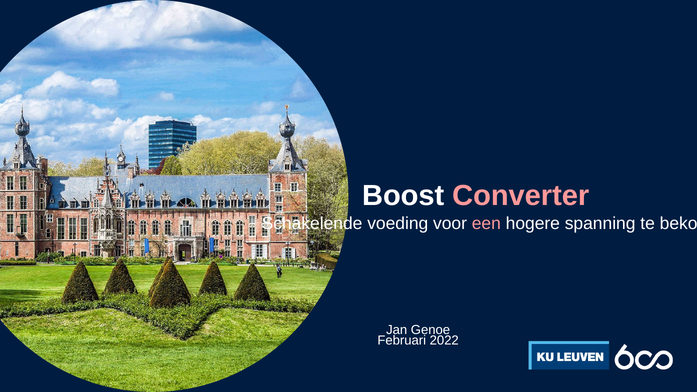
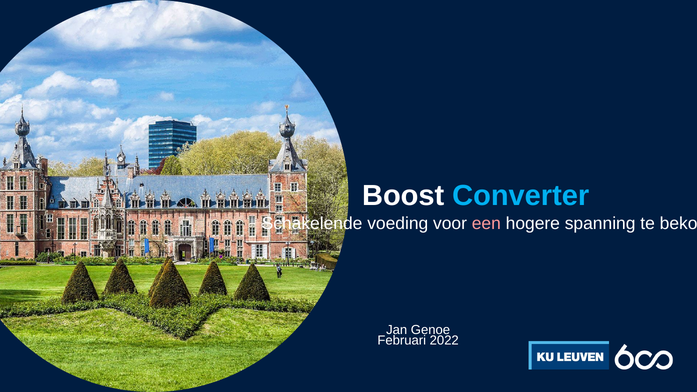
Converter colour: pink -> light blue (521, 196)
